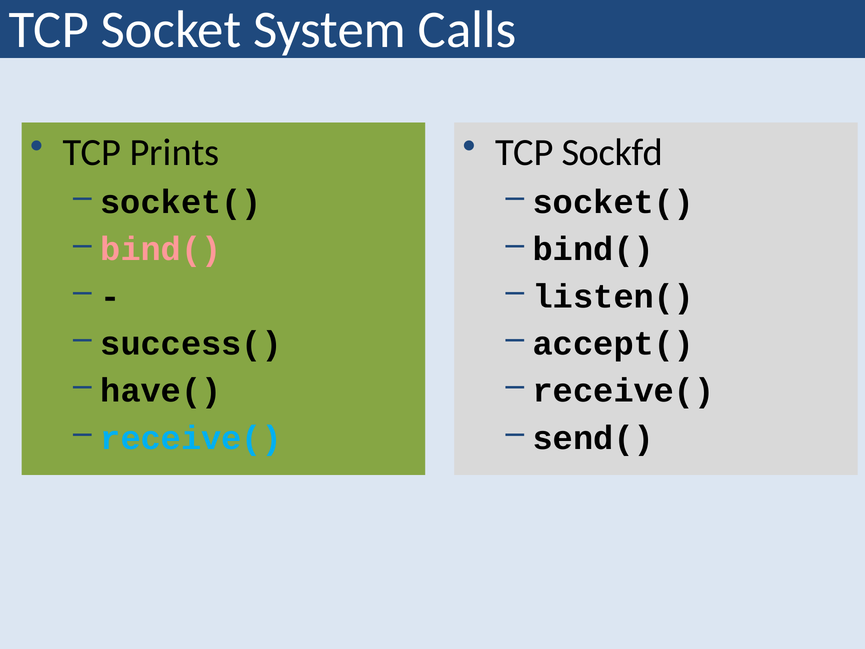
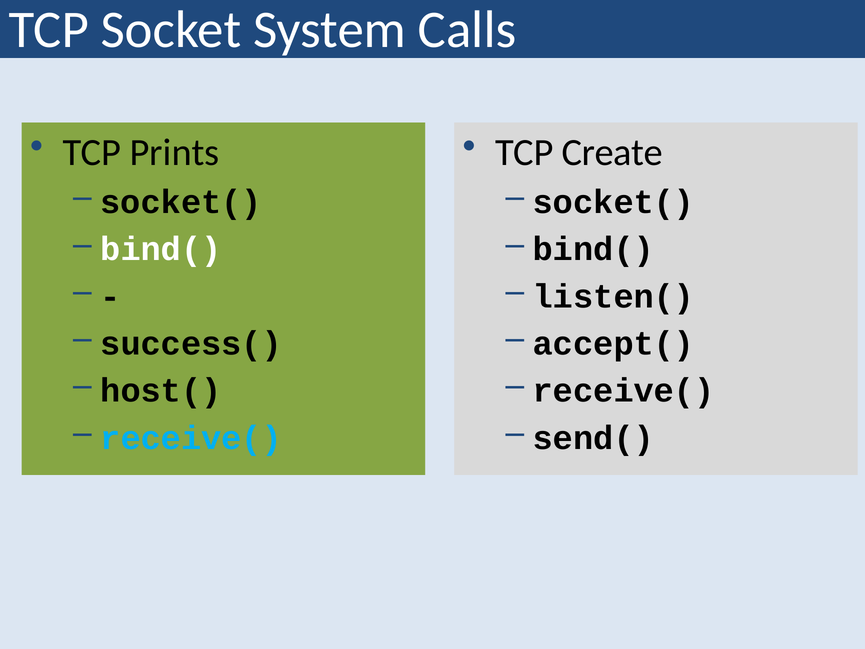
Sockfd: Sockfd -> Create (612, 152)
bind( colour: pink -> white (161, 249)
have(: have( -> host( (161, 391)
